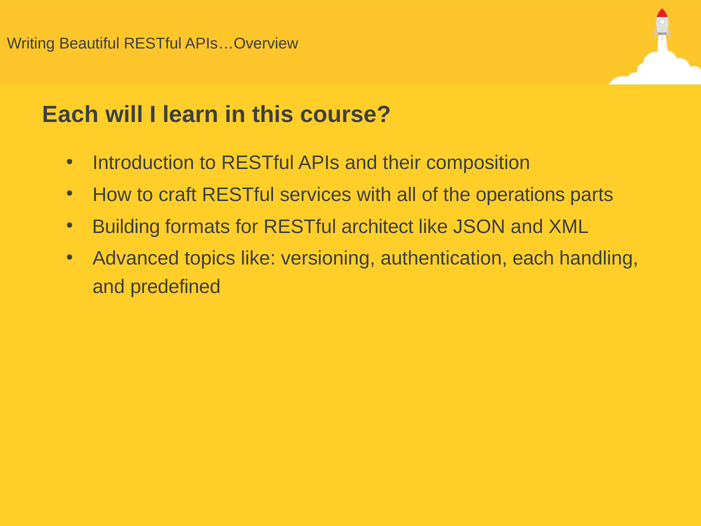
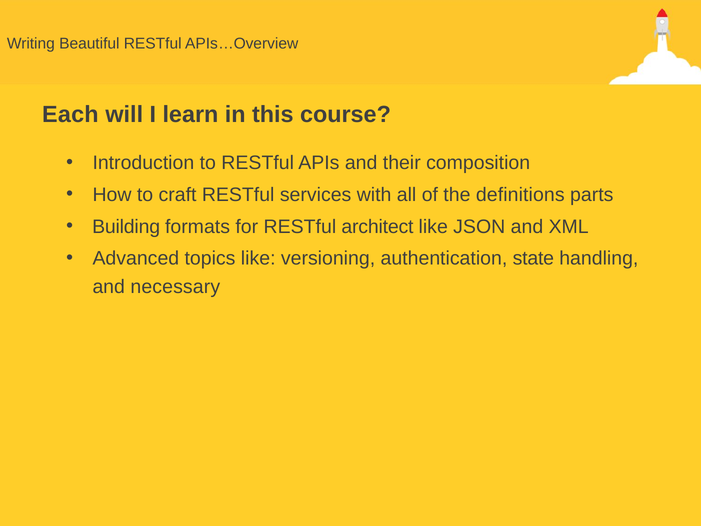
operations: operations -> definitions (520, 195)
authentication each: each -> state (533, 258)
predefined: predefined -> necessary (175, 286)
